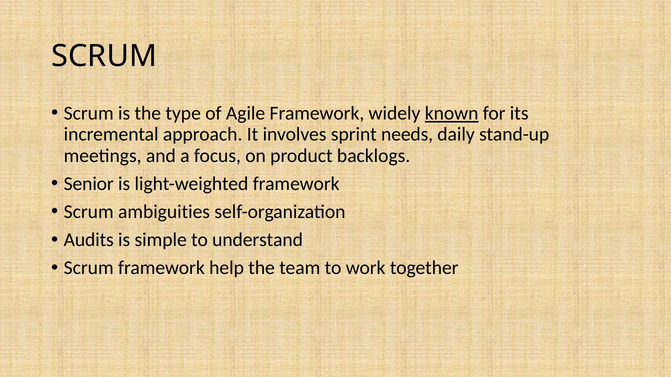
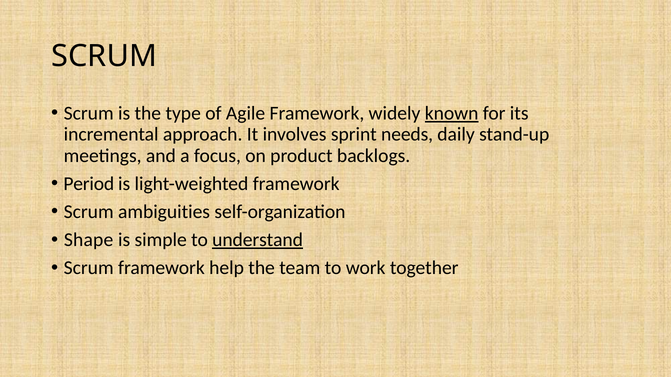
Senior: Senior -> Period (89, 184)
Audits: Audits -> Shape (89, 240)
understand underline: none -> present (258, 240)
